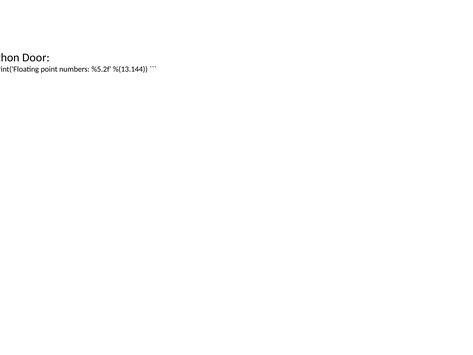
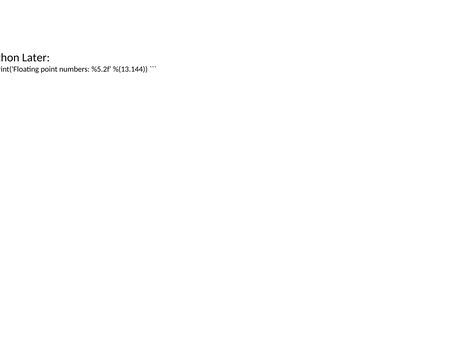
Door: Door -> Later (36, 58)
